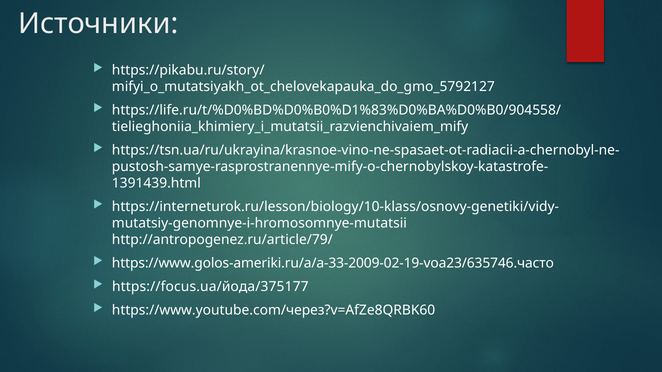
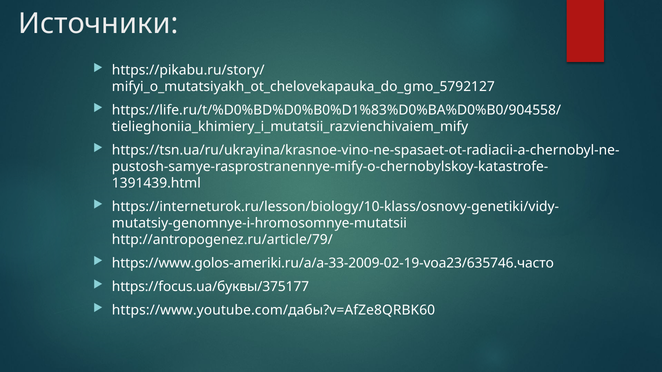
https://focus.ua/йода/375177: https://focus.ua/йода/375177 -> https://focus.ua/буквы/375177 (210, 287)
https://www.youtube.com/через?v=AfZe8QRBK60: https://www.youtube.com/через?v=AfZe8QRBK60 -> https://www.youtube.com/дабы?v=AfZe8QRBK60 (273, 310)
